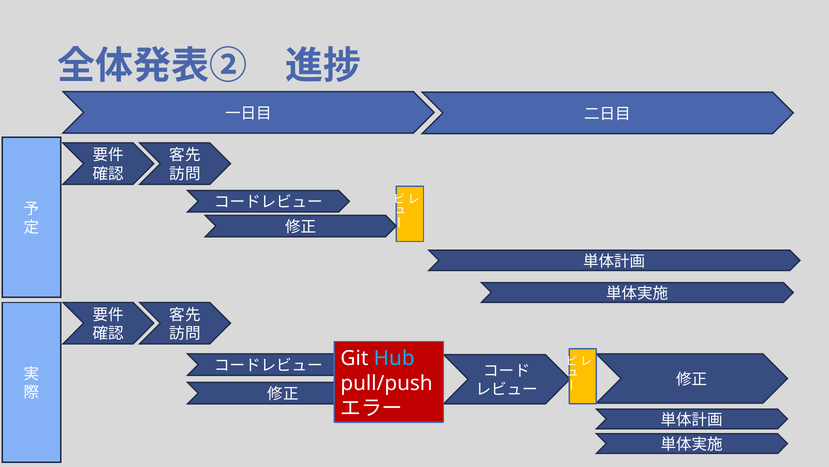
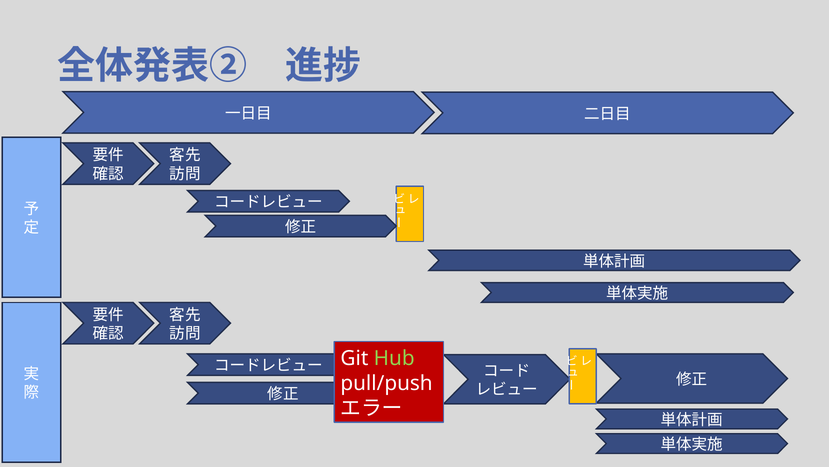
Hub colour: light blue -> light green (394, 358)
